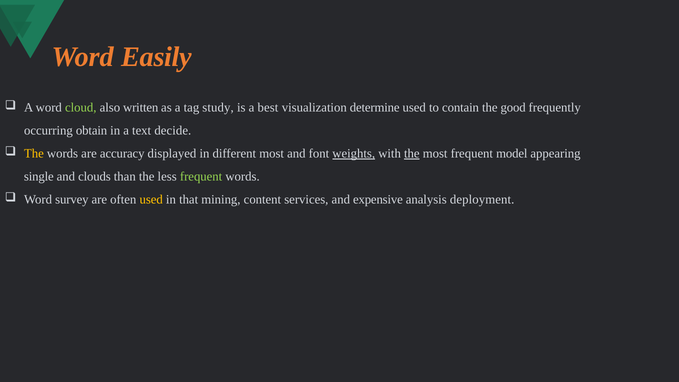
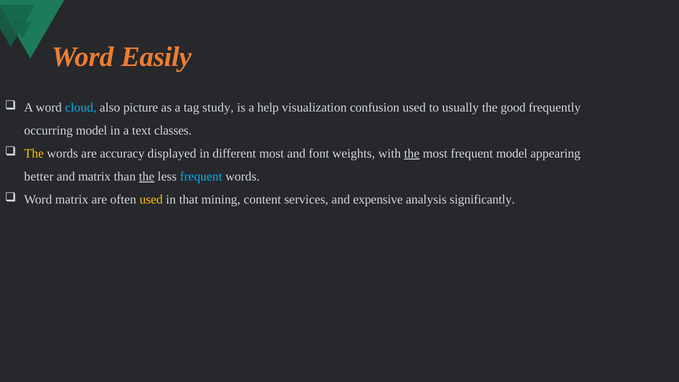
cloud colour: light green -> light blue (81, 108)
written: written -> picture (141, 108)
best: best -> help (268, 108)
determine: determine -> confusion (375, 108)
contain: contain -> usually (460, 108)
occurring obtain: obtain -> model (92, 131)
decide: decide -> classes (173, 131)
weights underline: present -> none (354, 154)
single: single -> better (39, 176)
and clouds: clouds -> matrix (94, 176)
the underline: none -> present (147, 176)
frequent colour: light green -> light blue (201, 176)
Word survey: survey -> matrix (72, 199)
deployment: deployment -> significantly (482, 199)
